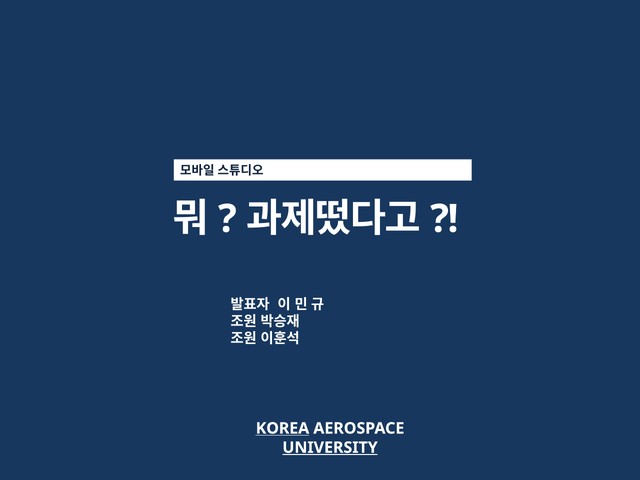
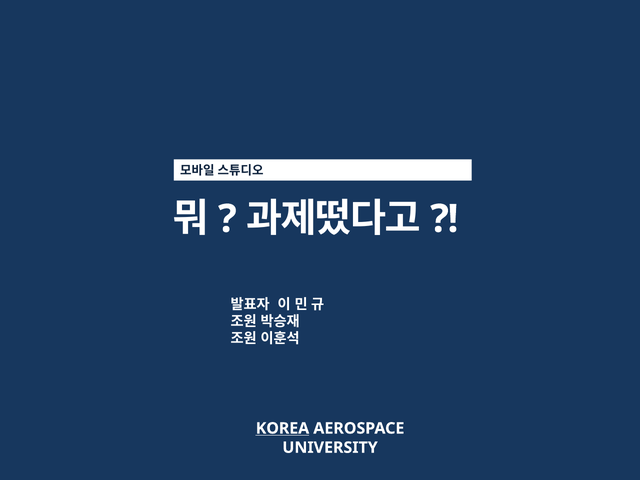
UNIVERSITY underline: present -> none (330, 448)
